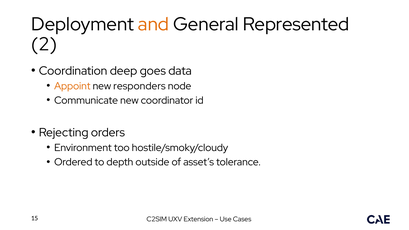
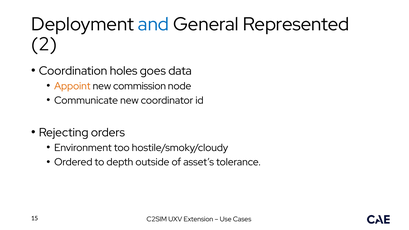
and colour: orange -> blue (154, 24)
deep: deep -> holes (124, 71)
responders: responders -> commission (140, 86)
